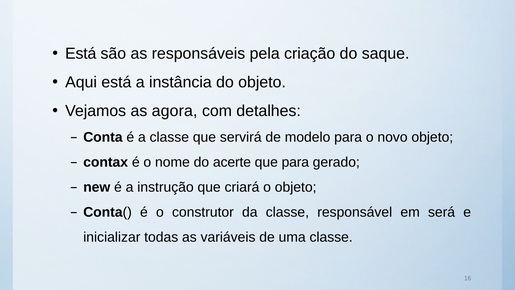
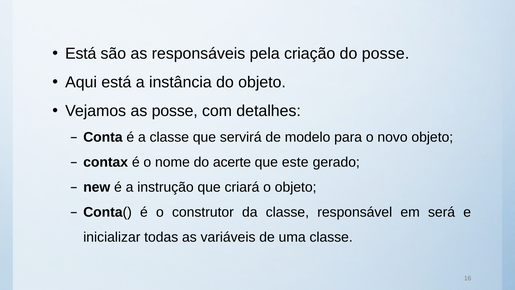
do saque: saque -> posse (386, 54)
as agora: agora -> posse (175, 111)
que para: para -> este (295, 162)
